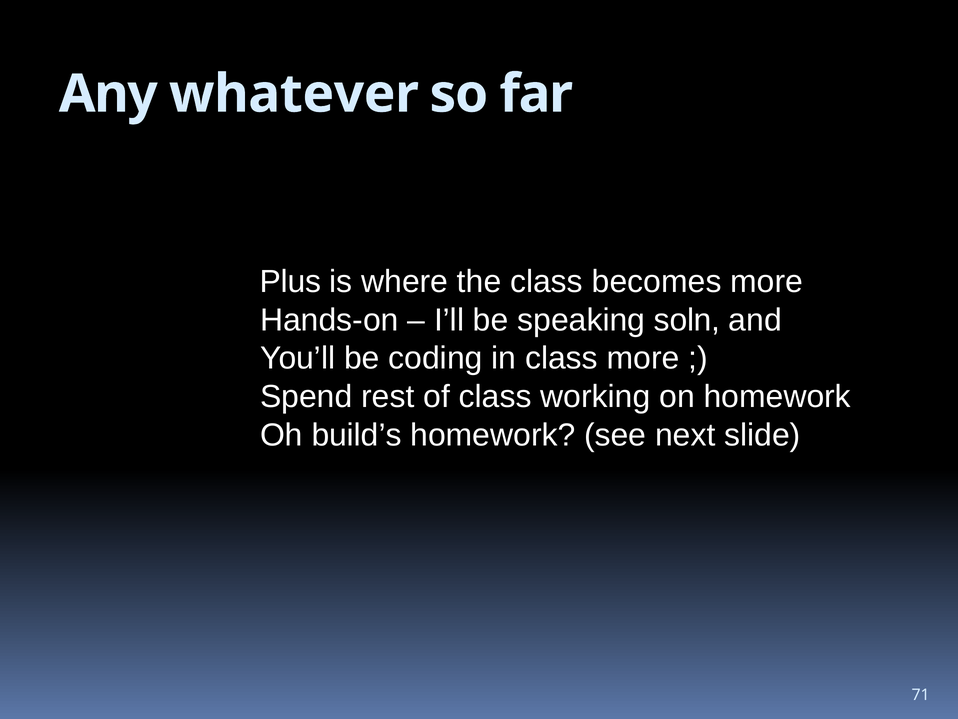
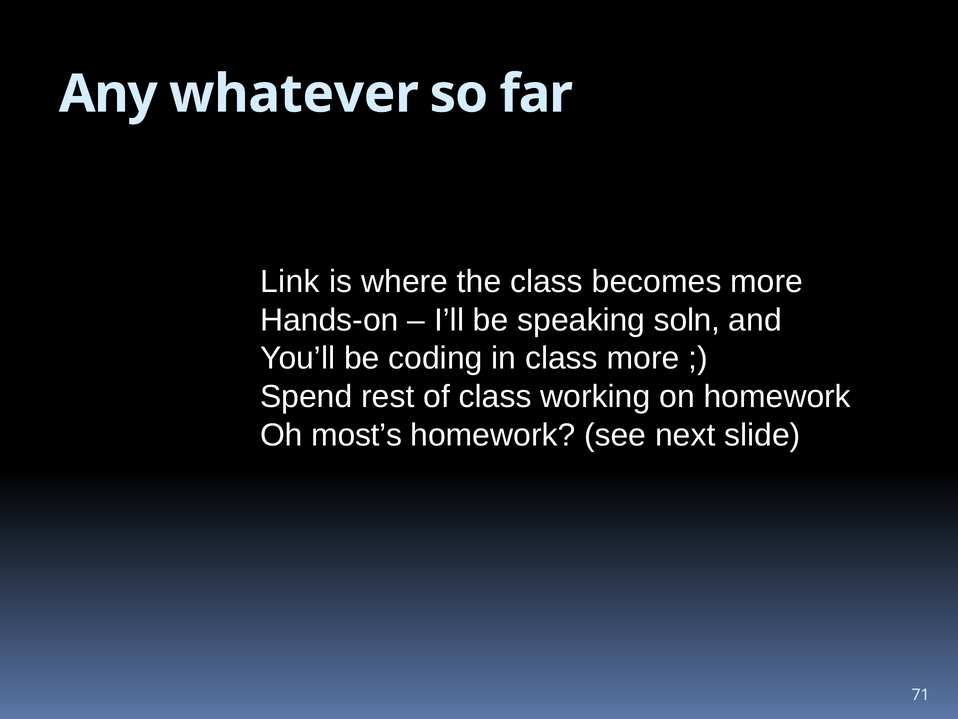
Plus: Plus -> Link (290, 282)
build’s: build’s -> most’s (357, 435)
